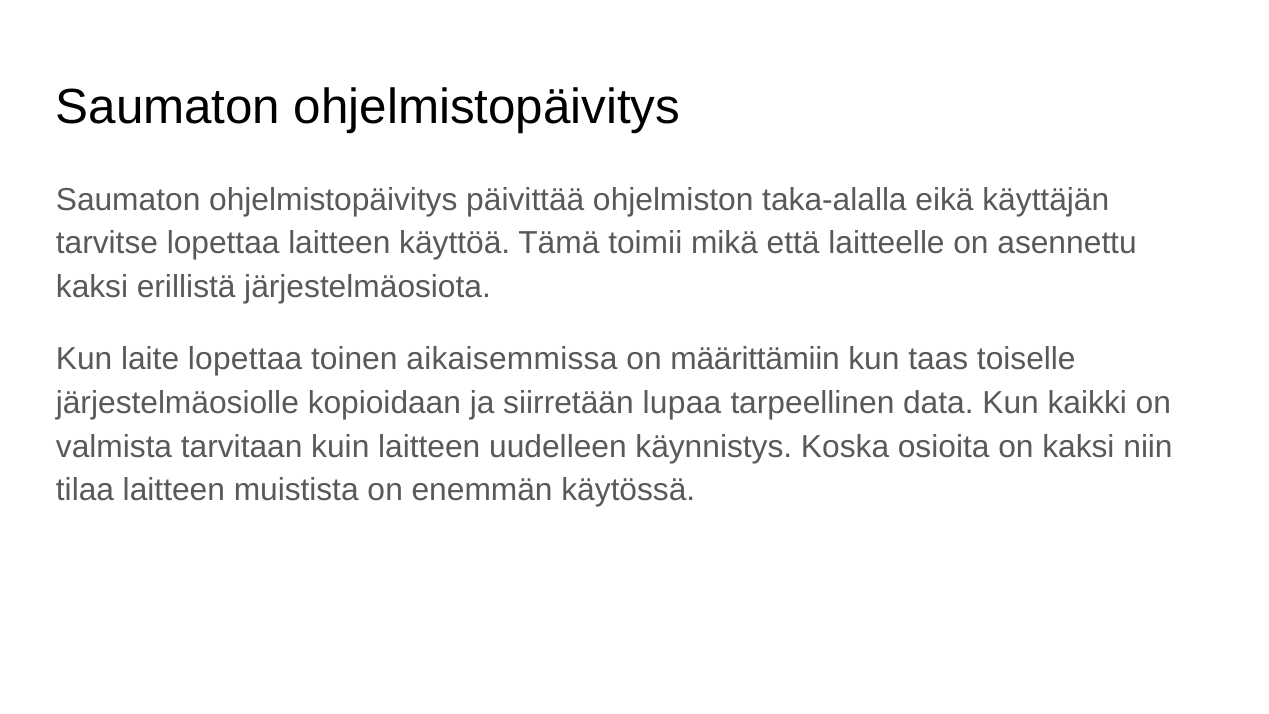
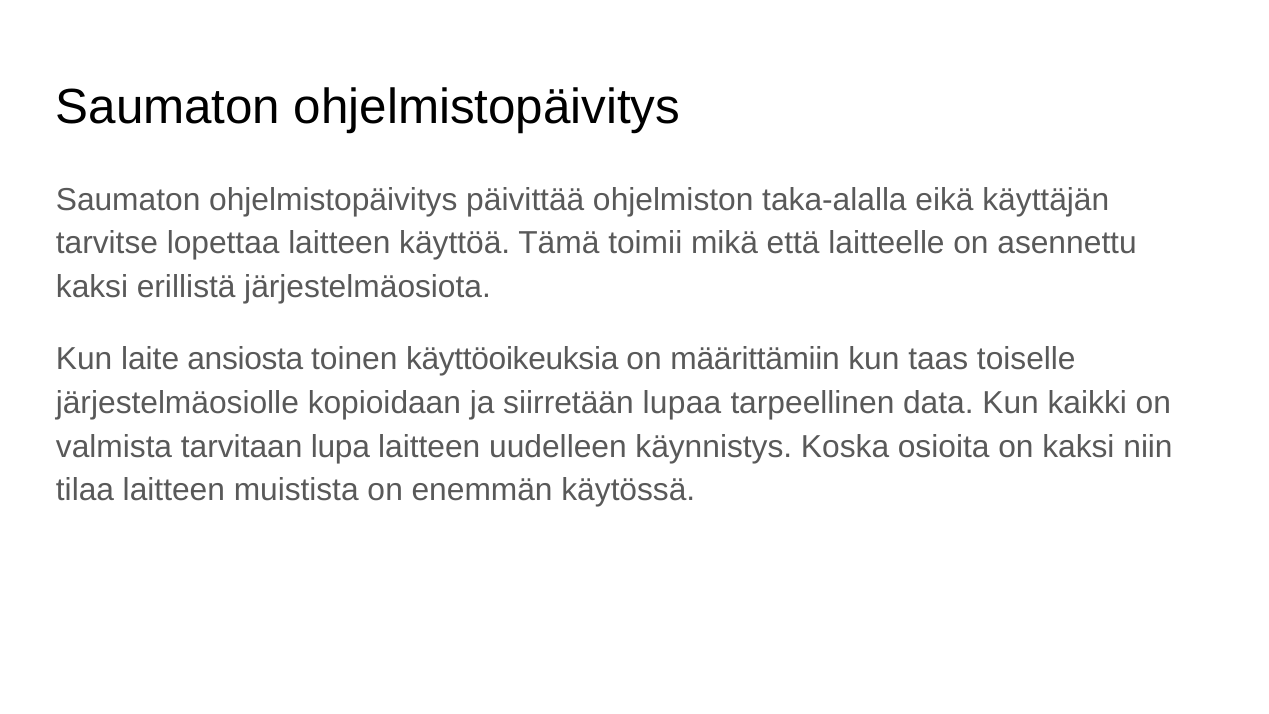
laite lopettaa: lopettaa -> ansiosta (245, 359)
aikaisemmissa: aikaisemmissa -> käyttöoikeuksia (512, 359)
kuin: kuin -> lupa (340, 447)
